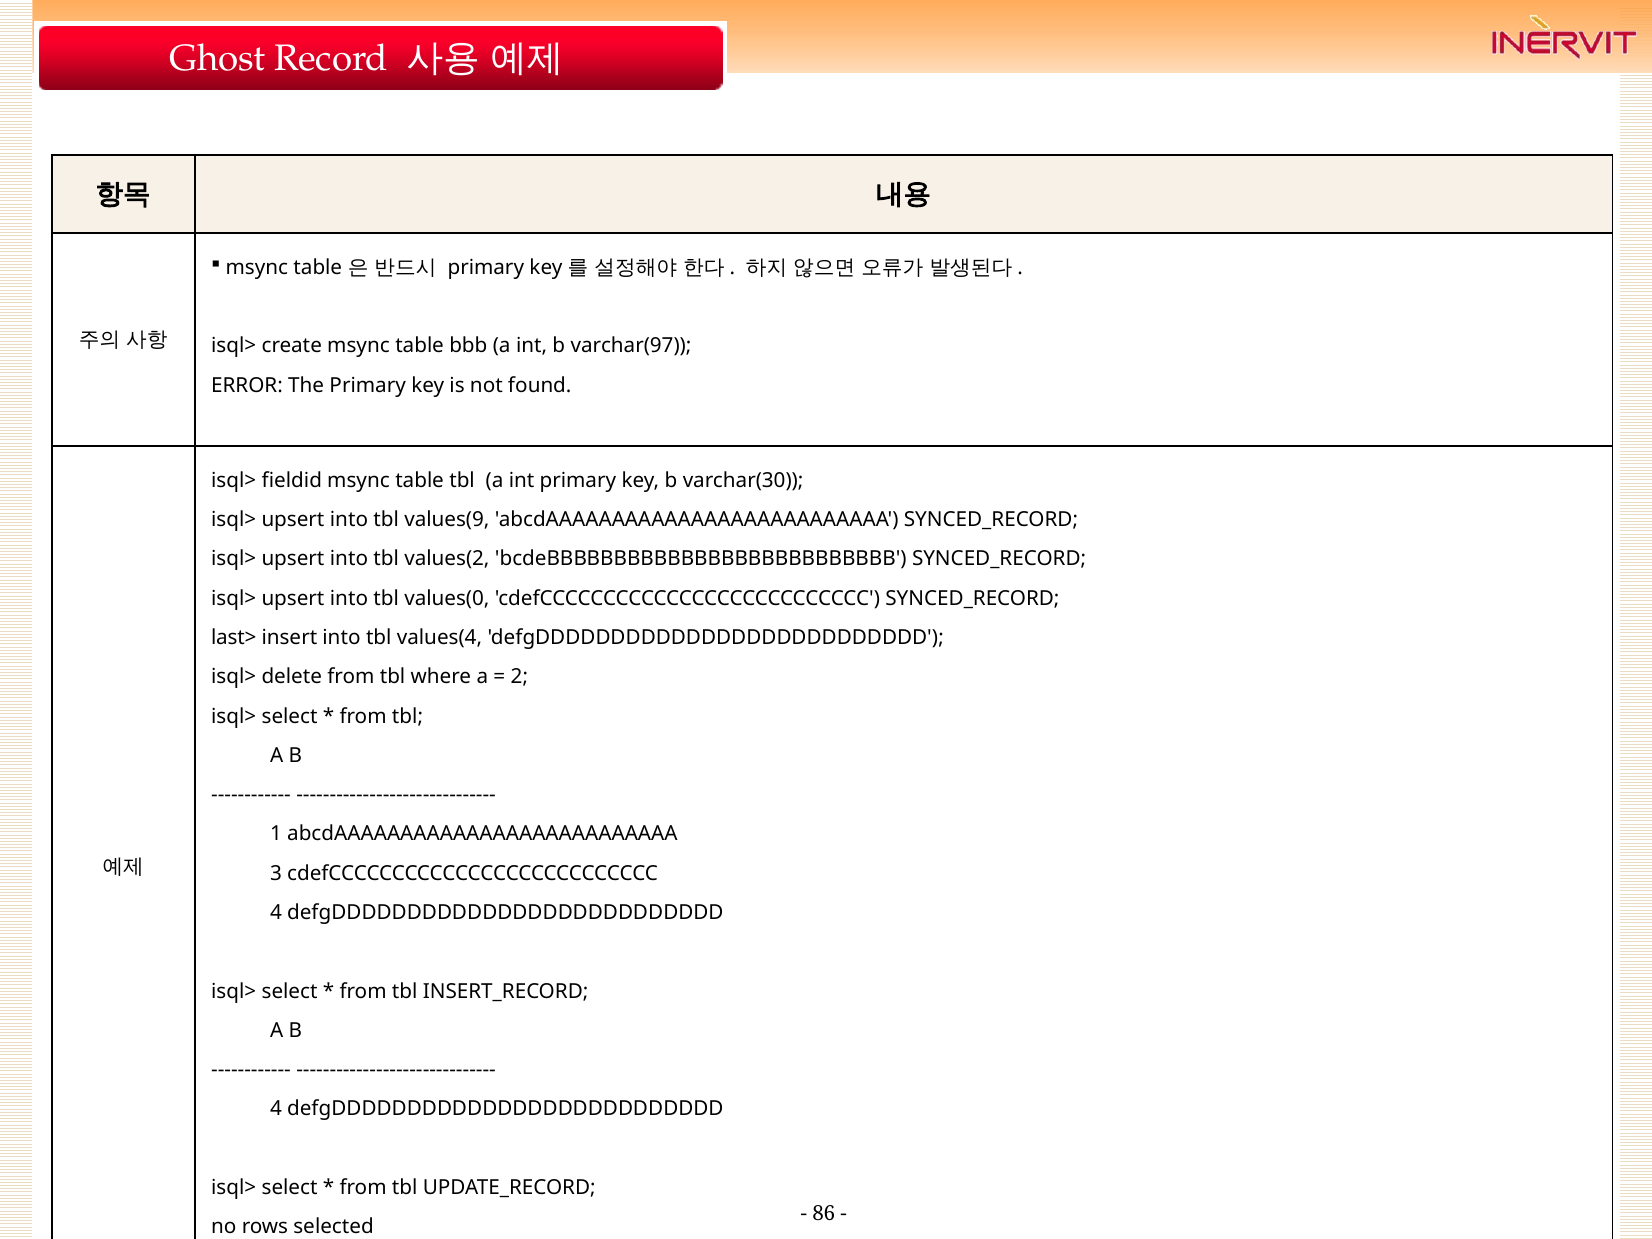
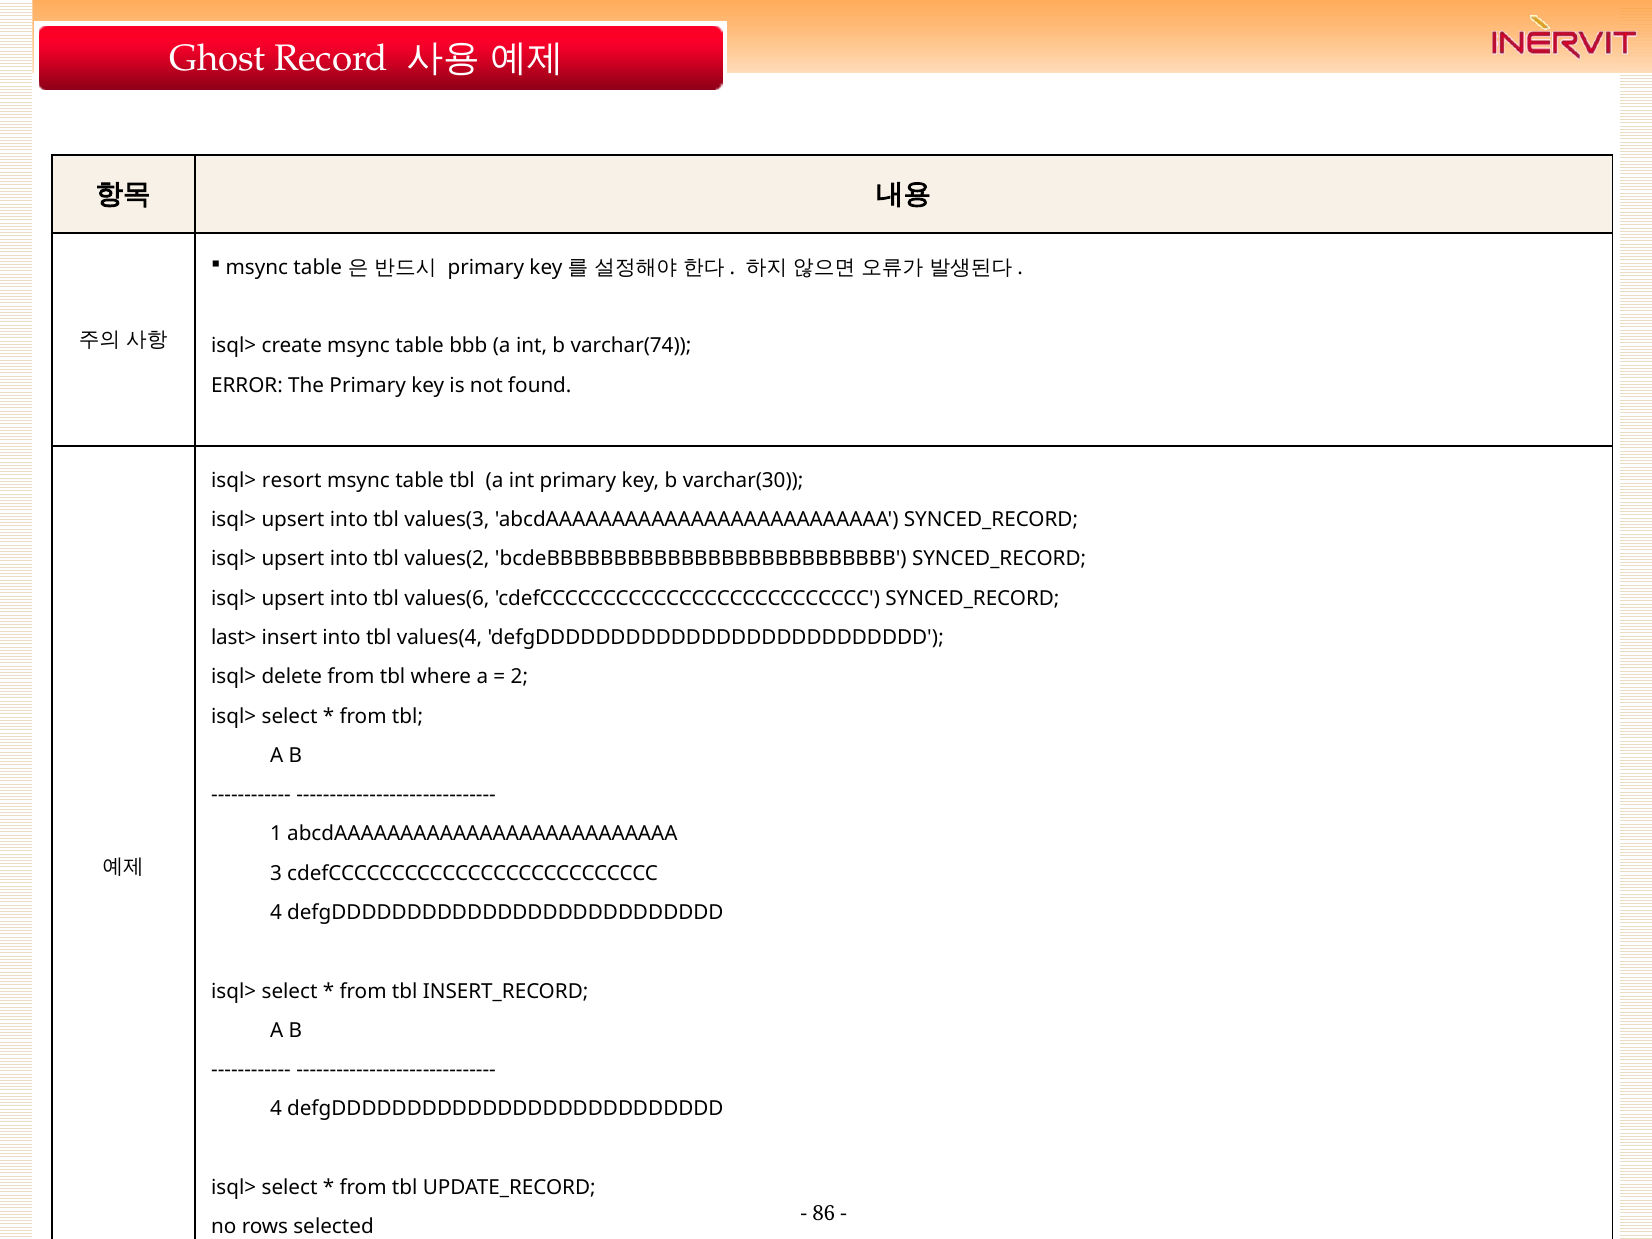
varchar(97: varchar(97 -> varchar(74 (631, 346)
fieldid: fieldid -> resort (292, 481)
values(9: values(9 -> values(3 (447, 520)
values(0: values(0 -> values(6 (447, 598)
